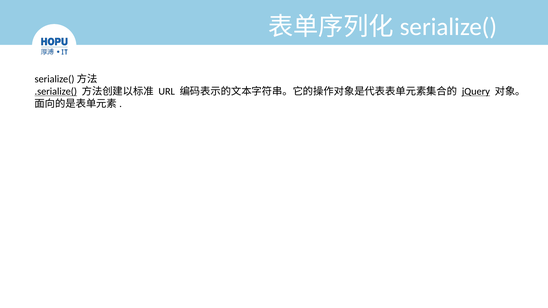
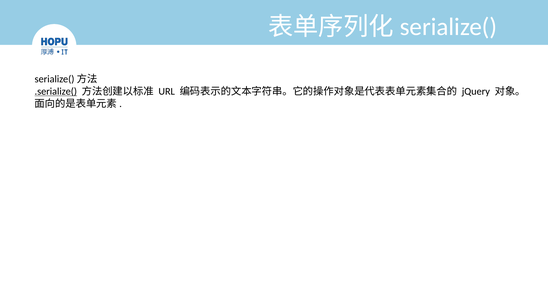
jQuery underline: present -> none (476, 91)
